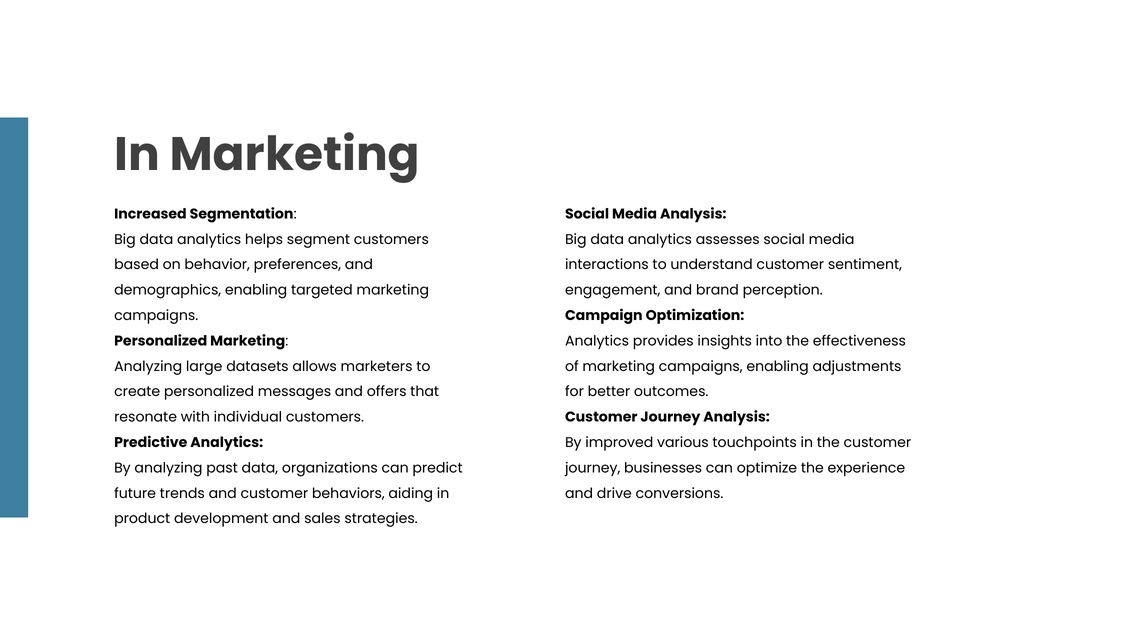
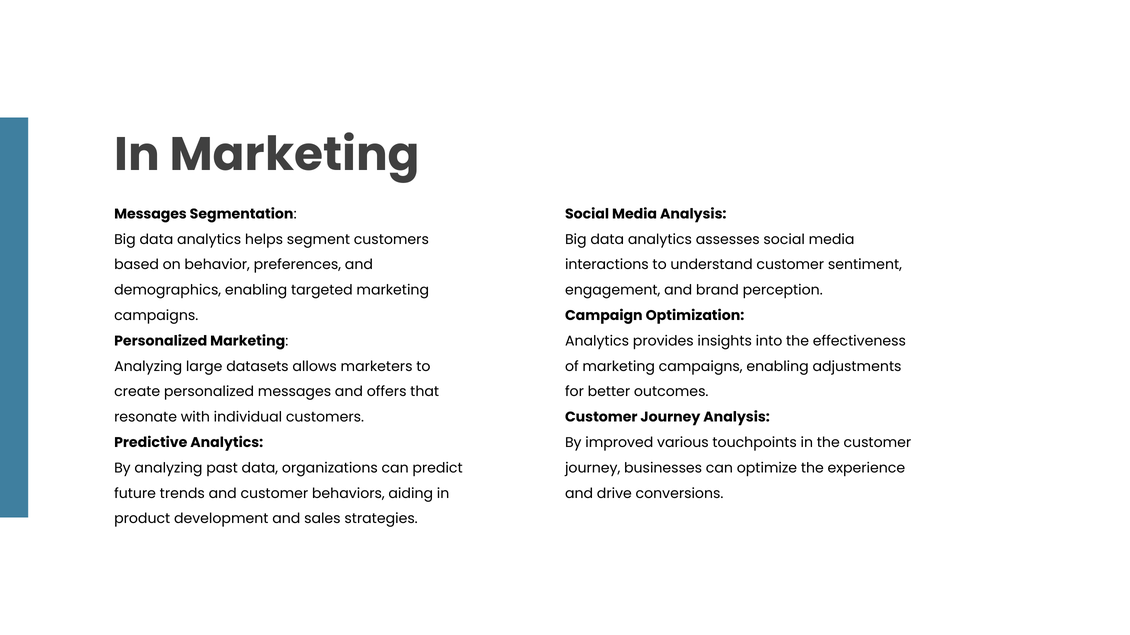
Increased: Increased -> Messages (150, 214)
